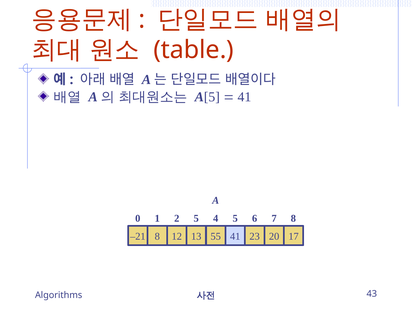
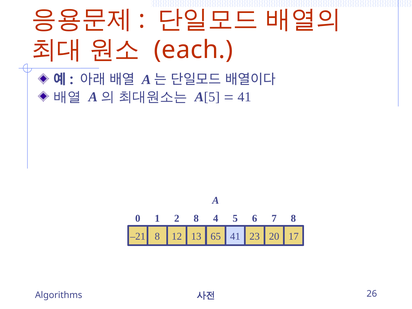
table: table -> each (194, 50)
2 5: 5 -> 8 (196, 218)
55: 55 -> 65 (216, 236)
43: 43 -> 26 (372, 294)
